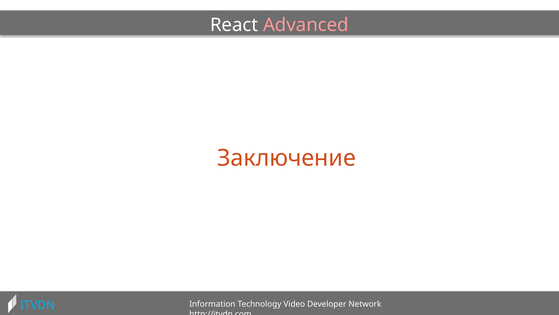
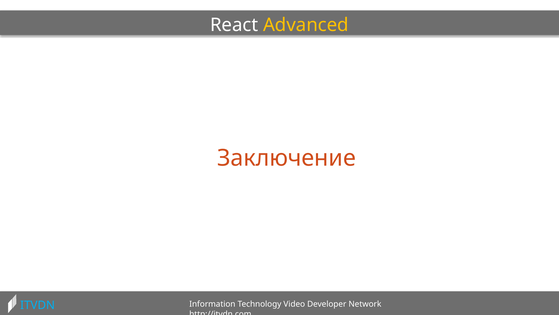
Advanced colour: pink -> yellow (306, 25)
